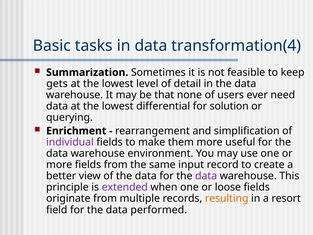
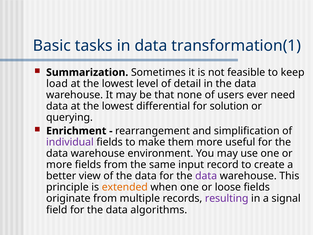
transformation(4: transformation(4 -> transformation(1 (236, 46)
gets: gets -> load (57, 84)
extended colour: purple -> orange (125, 187)
resulting colour: orange -> purple (227, 198)
resort: resort -> signal (286, 198)
performed: performed -> algorithms (159, 210)
